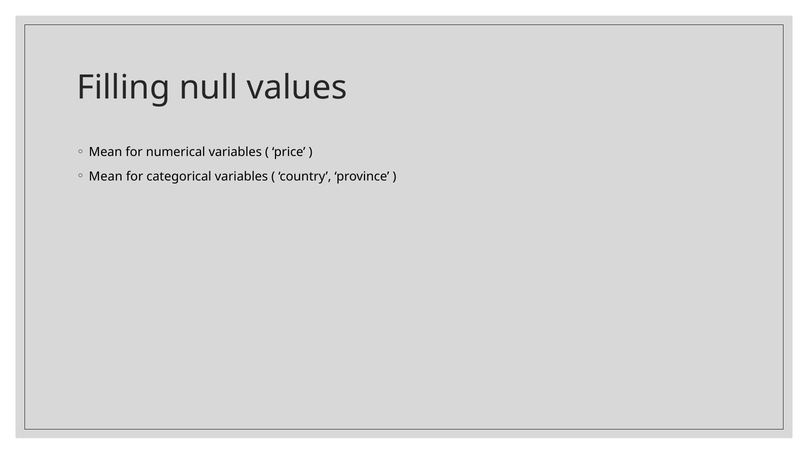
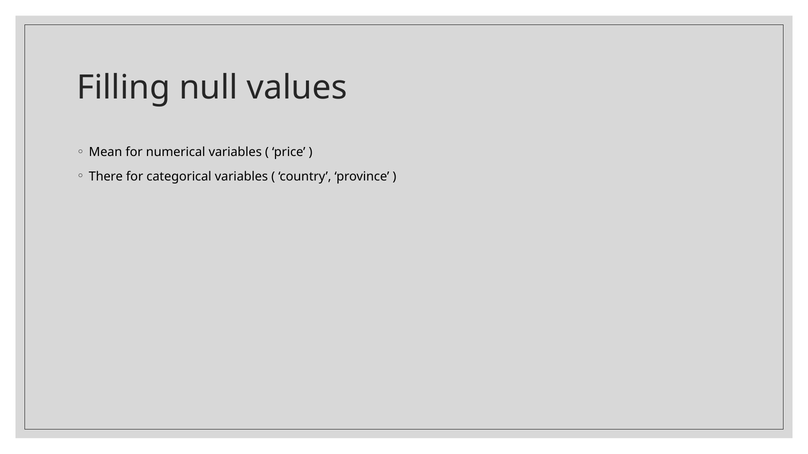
Mean: Mean -> There (106, 177)
